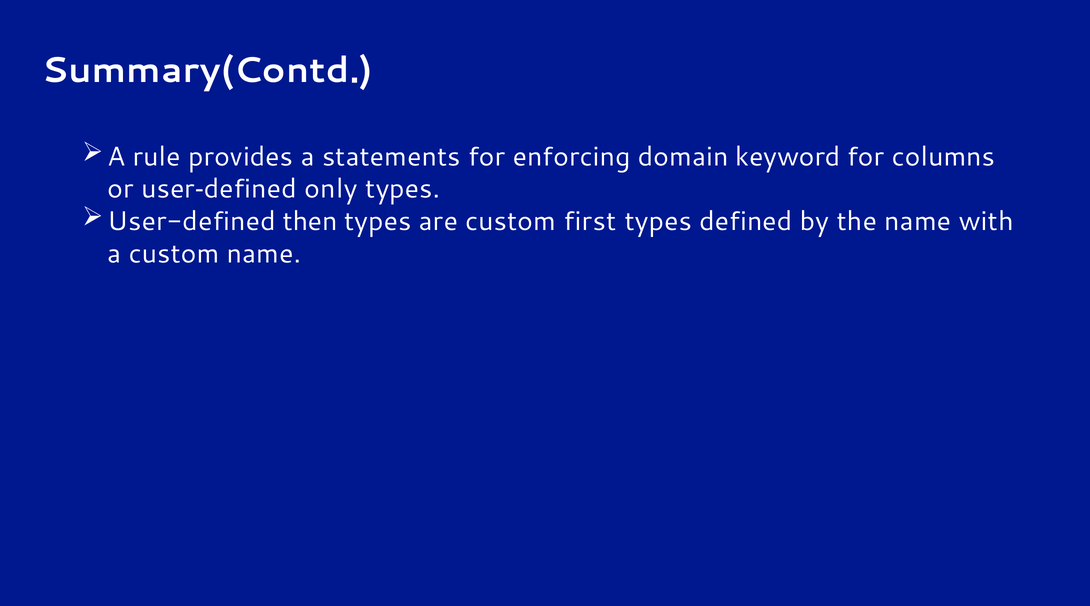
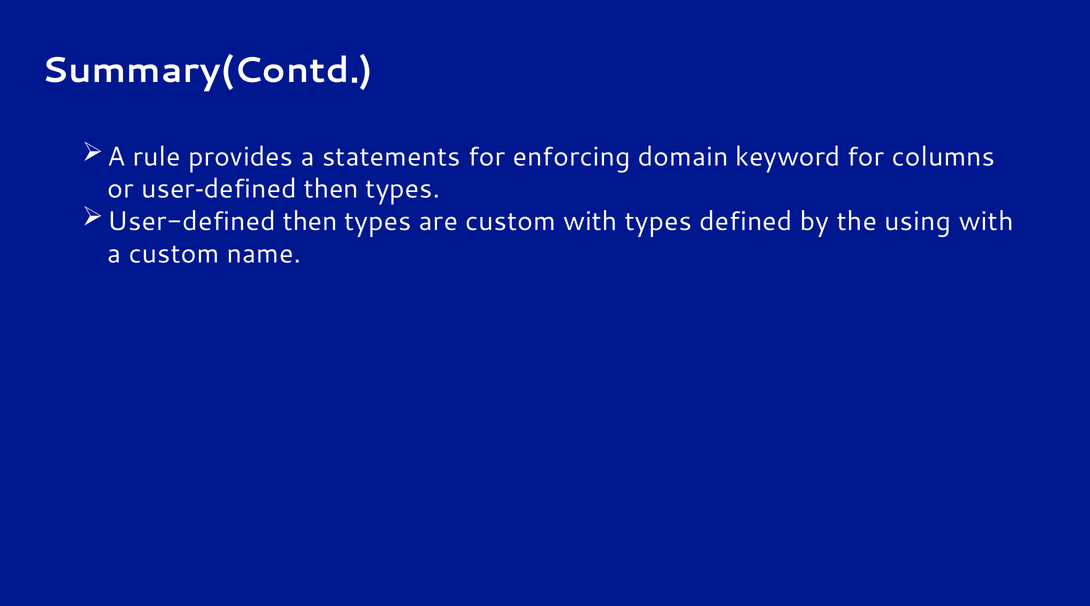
defined only: only -> then (331, 189)
custom first: first -> with (590, 221)
the name: name -> using (918, 221)
